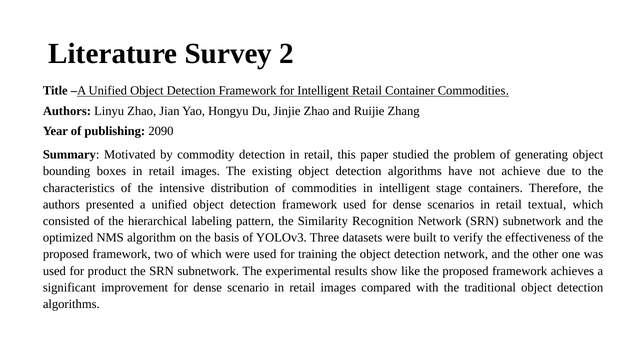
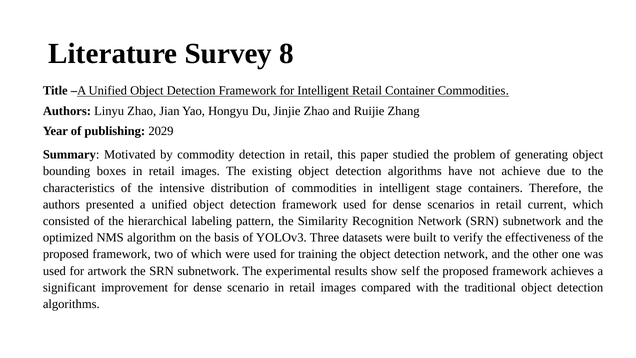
2: 2 -> 8 (287, 53)
2090: 2090 -> 2029 (161, 131)
textual: textual -> current (547, 204)
product: product -> artwork (107, 271)
like: like -> self (411, 271)
